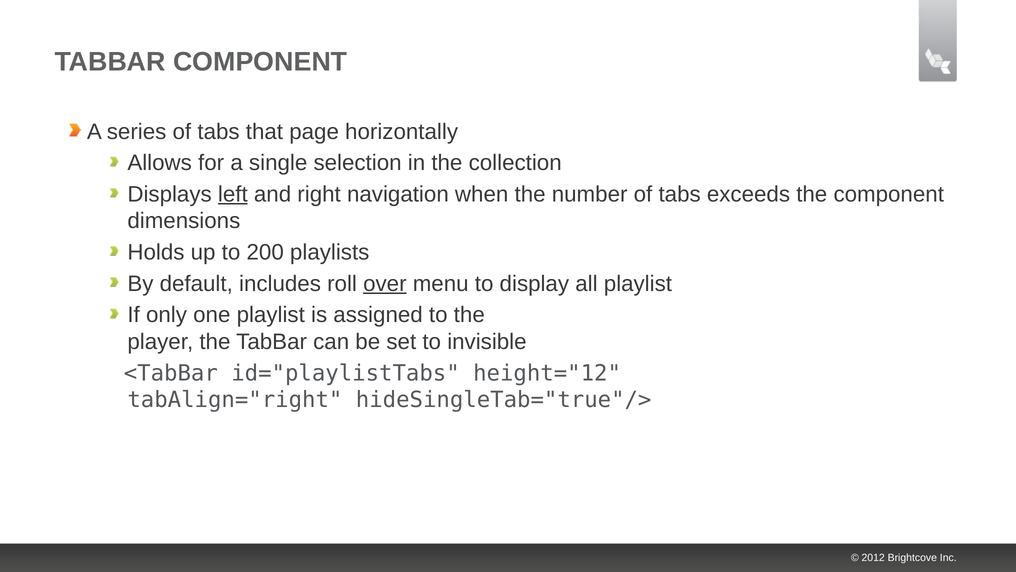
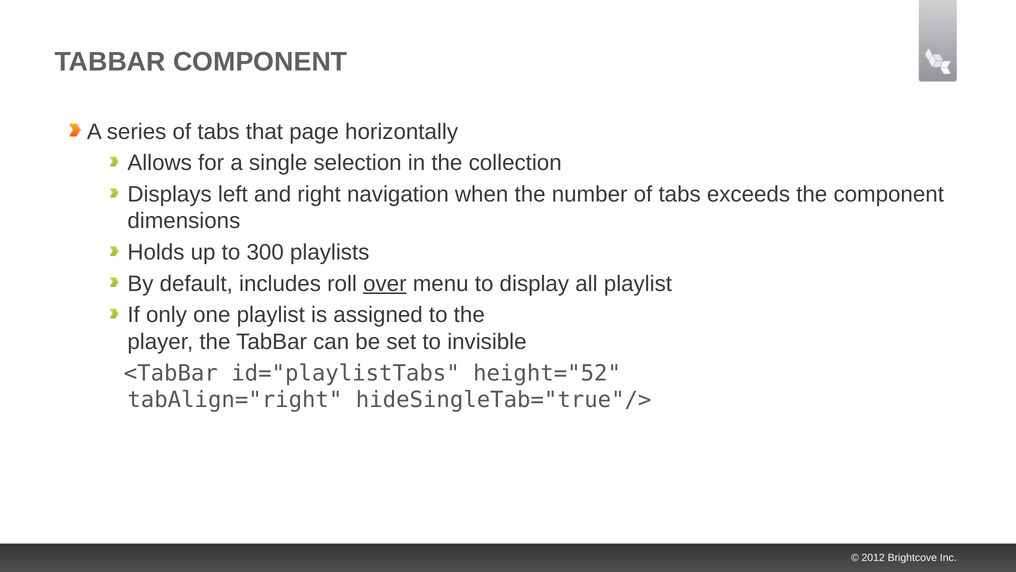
left underline: present -> none (233, 194)
200: 200 -> 300 (265, 252)
height="12: height="12 -> height="52 (547, 373)
